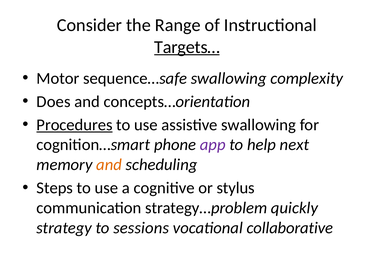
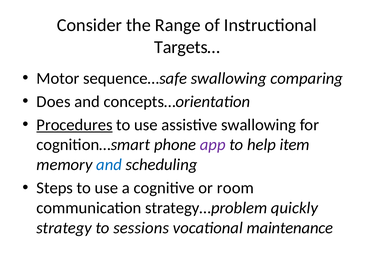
Targets… underline: present -> none (187, 47)
complexity: complexity -> comparing (307, 78)
next: next -> item (295, 145)
and colour: orange -> blue (109, 165)
stylus: stylus -> room (235, 188)
collaborative: collaborative -> maintenance (290, 228)
